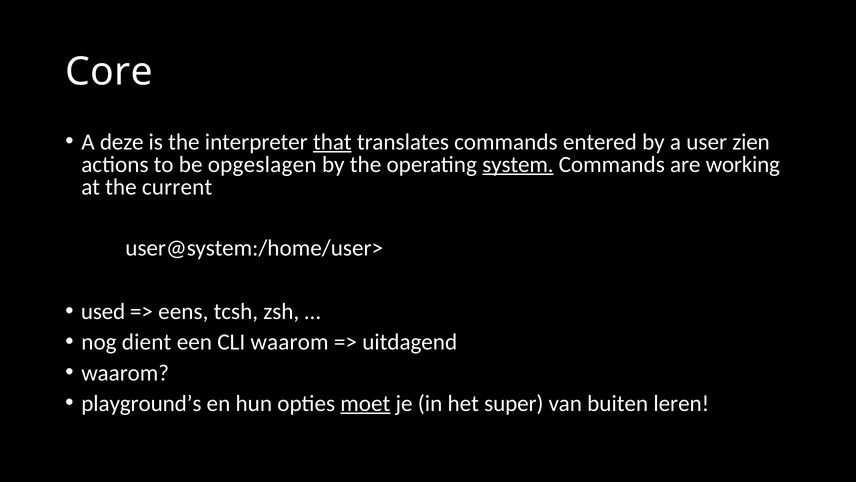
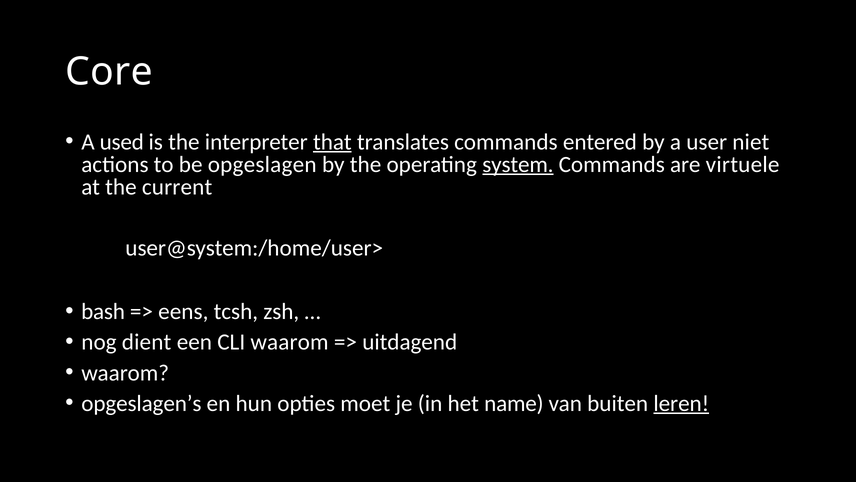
deze: deze -> used (122, 142)
zien: zien -> niet (751, 142)
working: working -> virtuele (743, 164)
used: used -> bash (103, 311)
playground’s: playground’s -> opgeslagen’s (141, 403)
moet underline: present -> none (365, 403)
super: super -> name (514, 403)
leren underline: none -> present (681, 403)
